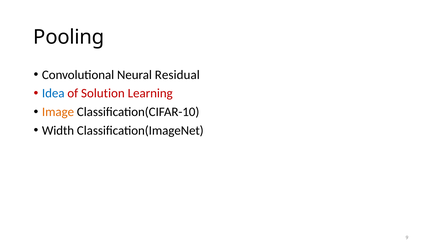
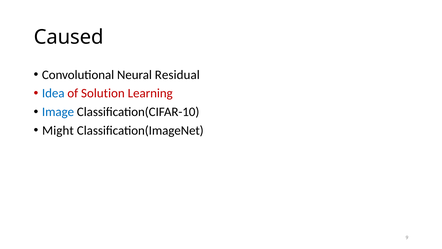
Pooling: Pooling -> Caused (69, 37)
Image colour: orange -> blue (58, 112)
Width: Width -> Might (58, 130)
